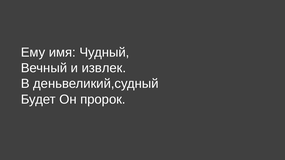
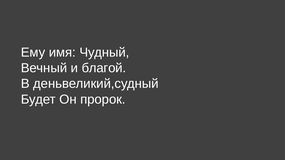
извлек: извлек -> благой (104, 68)
